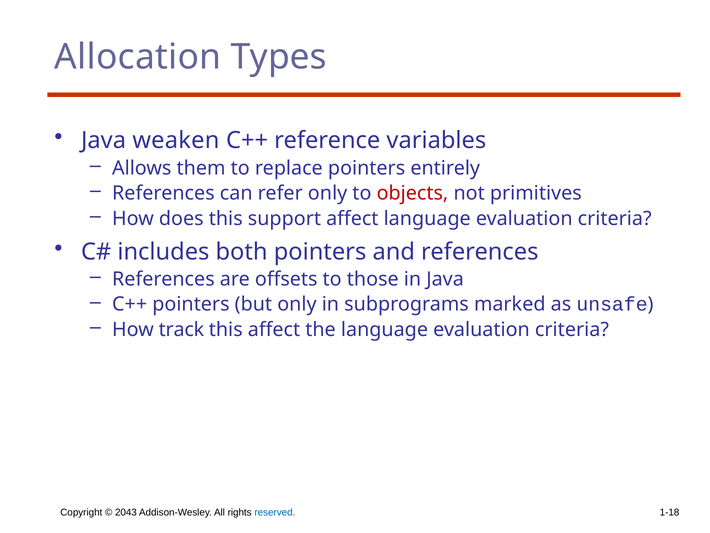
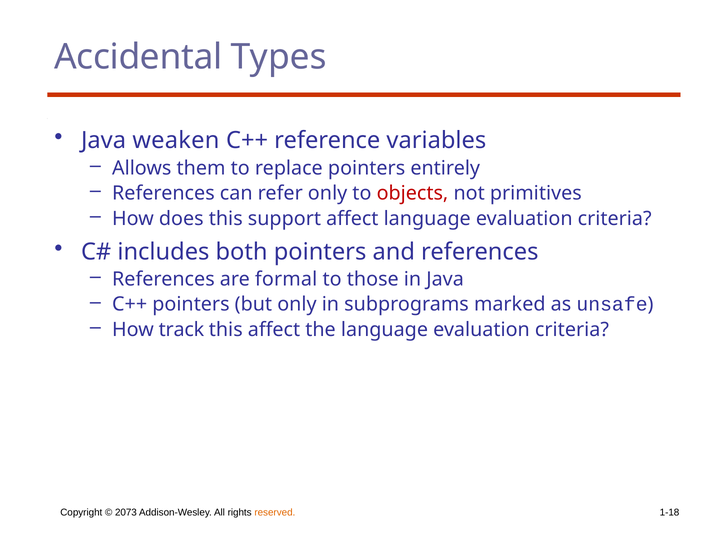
Allocation: Allocation -> Accidental (138, 57)
offsets: offsets -> formal (286, 279)
2043: 2043 -> 2073 (126, 512)
reserved colour: blue -> orange (275, 512)
